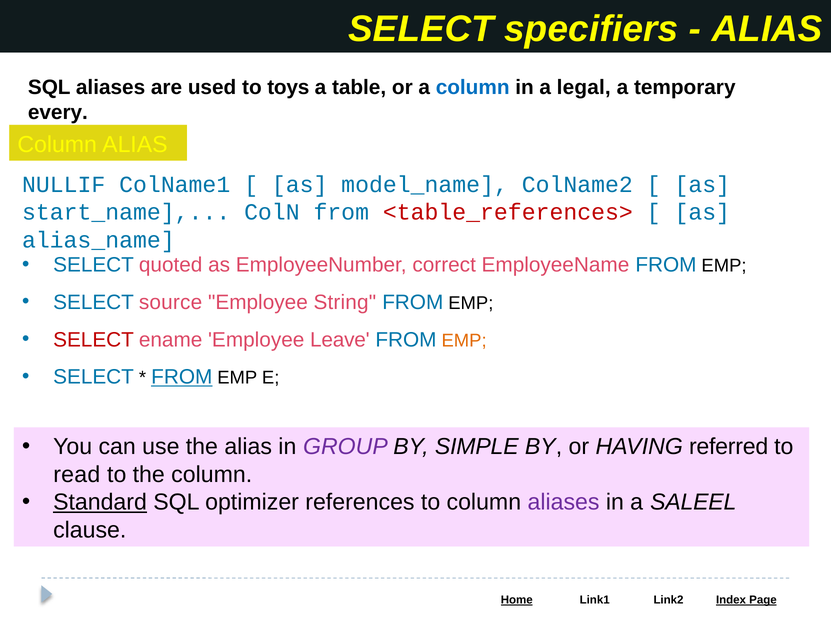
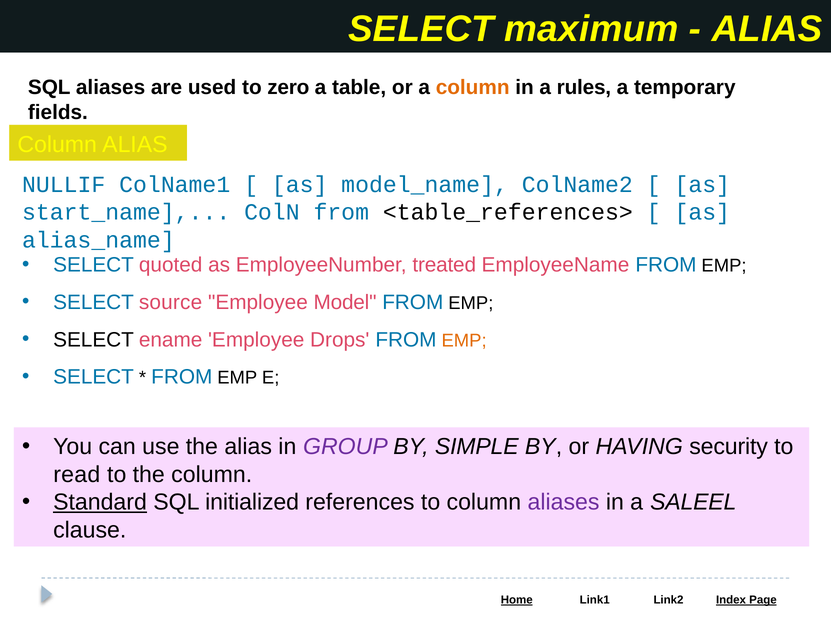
specifiers: specifiers -> maximum (591, 29)
toys: toys -> zero (288, 87)
column colour: blue -> orange (473, 87)
legal: legal -> rules (584, 87)
every: every -> fields (58, 112)
<table_references> colour: red -> black (508, 212)
correct: correct -> treated (444, 264)
String: String -> Model (345, 302)
SELECT colour: red -> black (94, 339)
Leave: Leave -> Drops (340, 339)
FROM underline: present -> none (182, 377)
referred: referred -> security (729, 446)
optimizer: optimizer -> initialized (252, 502)
